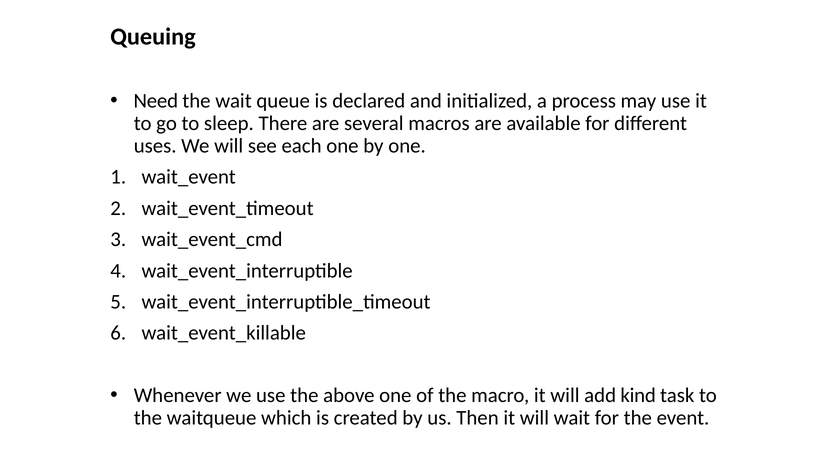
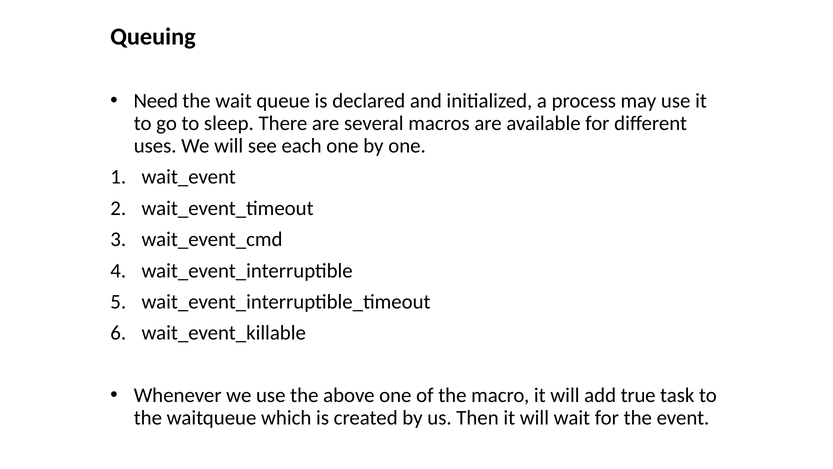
kind: kind -> true (638, 395)
